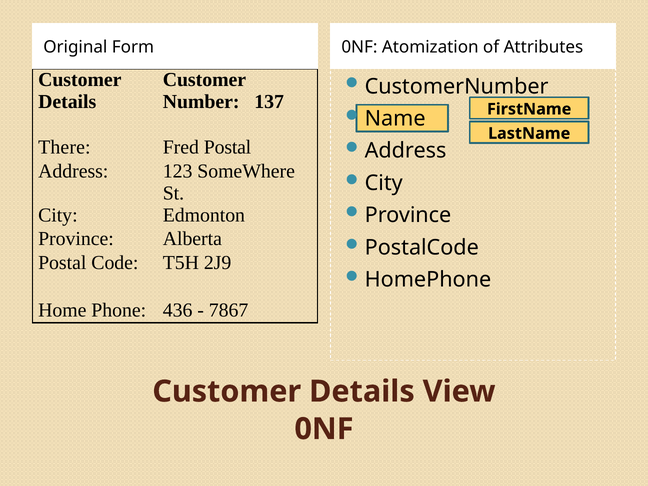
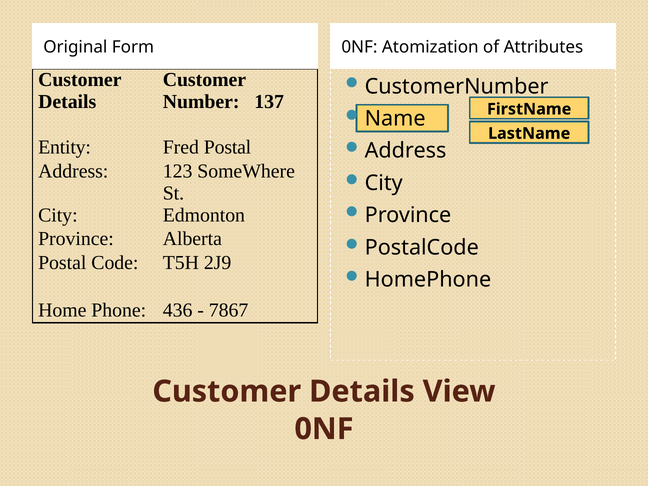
There: There -> Entity (65, 147)
